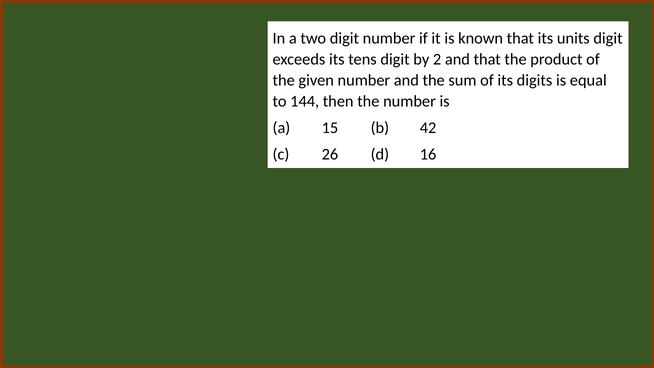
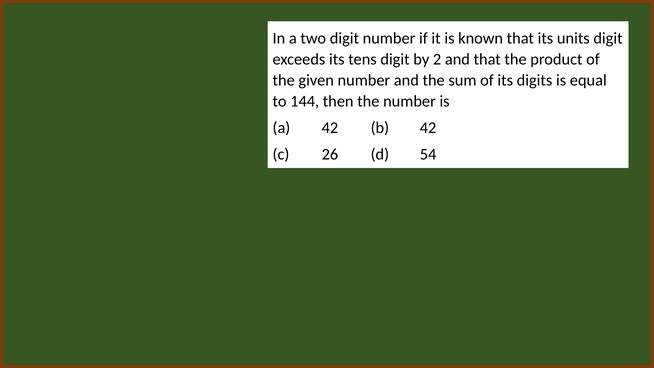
a 15: 15 -> 42 (330, 128)
16: 16 -> 54 (428, 154)
